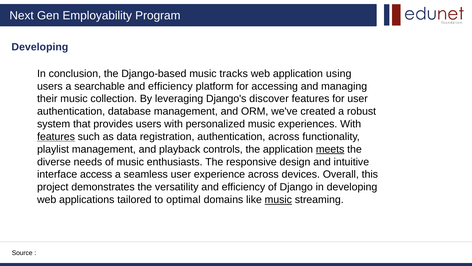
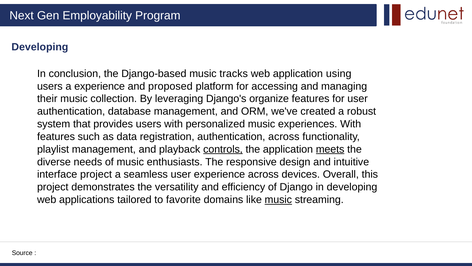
a searchable: searchable -> experience (100, 86)
efficiency: efficiency -> proposed (170, 86)
discover: discover -> organize (269, 99)
features underline: present -> none (56, 136)
controls underline: none -> present (223, 149)
interface access: access -> project (96, 174)
optimal: optimal -> favorite (183, 199)
